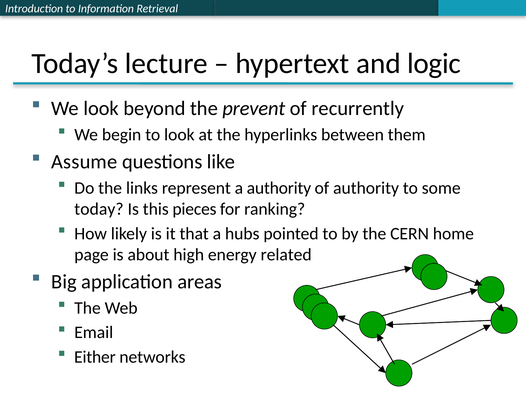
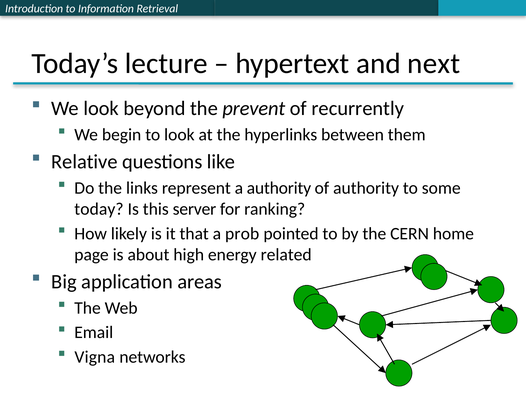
logic: logic -> next (434, 63)
Assume: Assume -> Relative (84, 162)
pieces: pieces -> server (194, 209)
hubs: hubs -> prob (242, 233)
Either: Either -> Vigna (95, 357)
